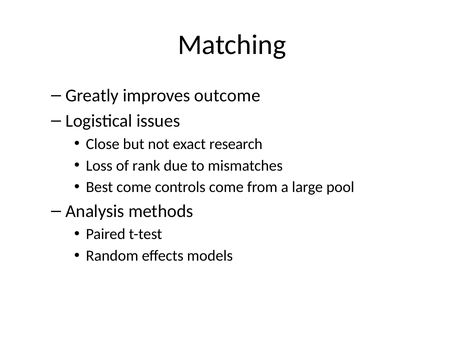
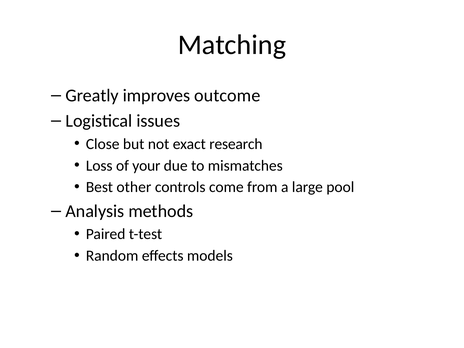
rank: rank -> your (146, 166)
Best come: come -> other (134, 187)
